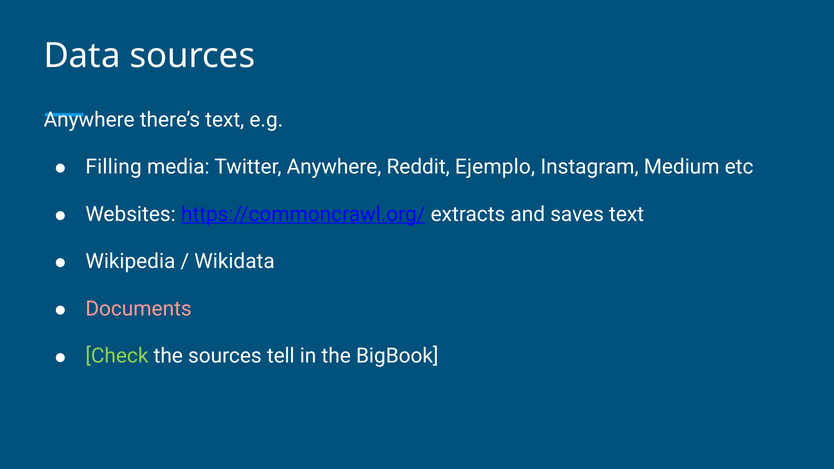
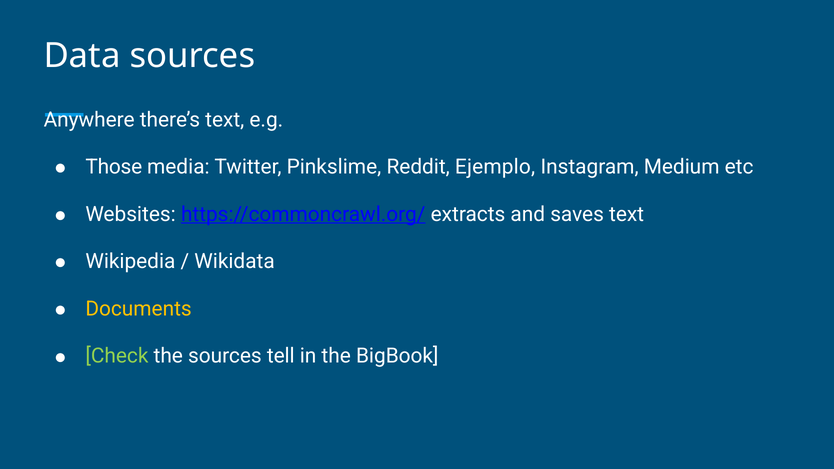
Filling: Filling -> Those (114, 167)
Twitter Anywhere: Anywhere -> Pinkslime (334, 167)
Documents colour: pink -> yellow (139, 309)
